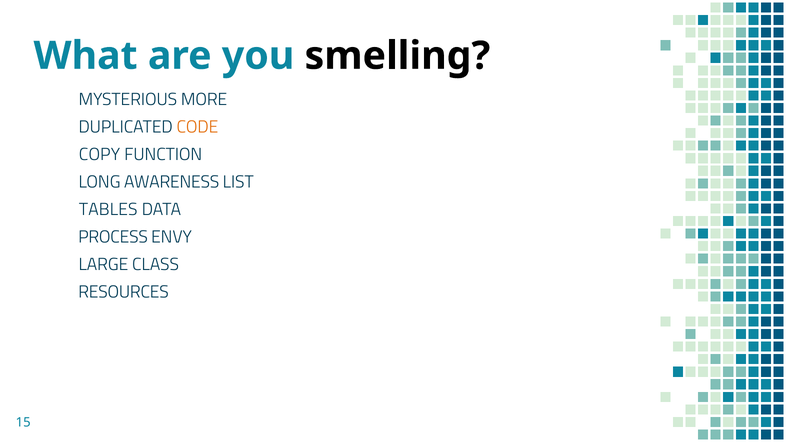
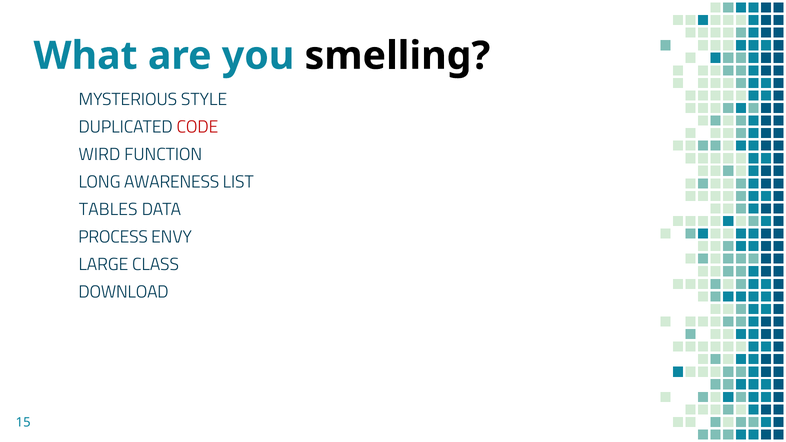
MORE: MORE -> STYLE (204, 100)
CODE colour: orange -> red (197, 127)
COPY: COPY -> WIRD (99, 155)
RESOURCES: RESOURCES -> DOWNLOAD (124, 292)
